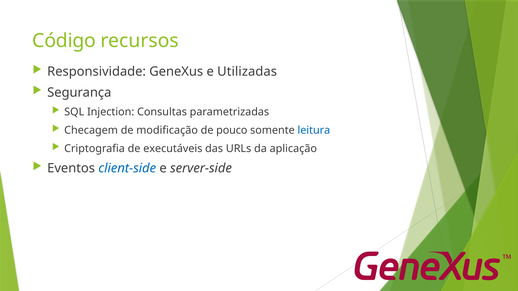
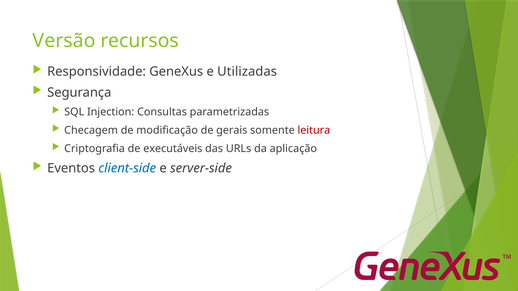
Código: Código -> Versão (64, 41)
pouco: pouco -> gerais (232, 130)
leitura colour: blue -> red (314, 130)
